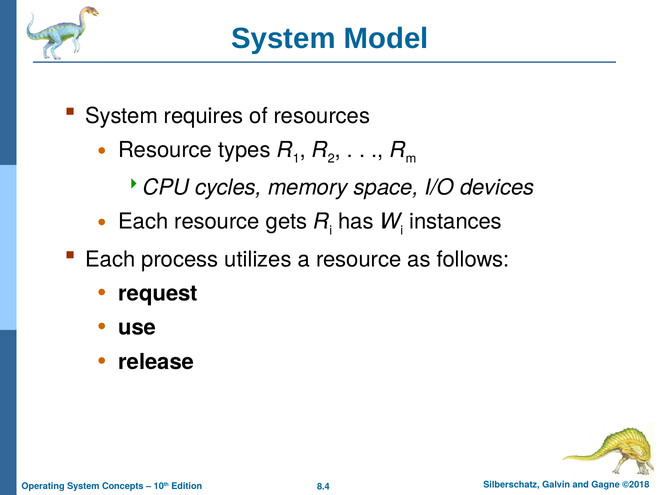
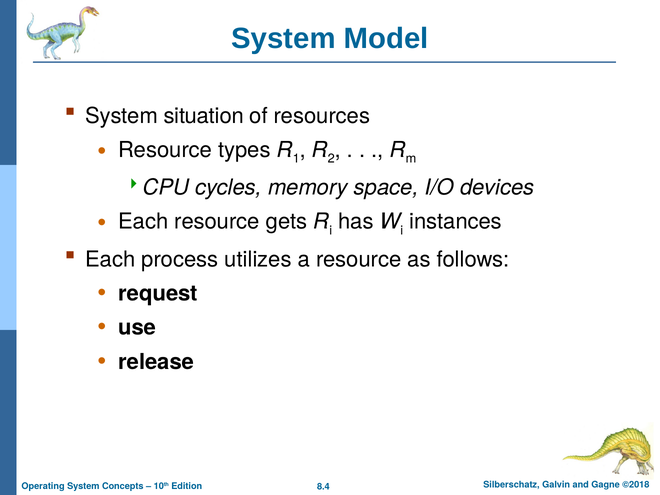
requires: requires -> situation (204, 116)
